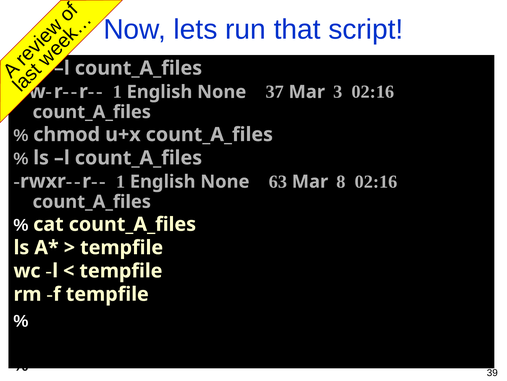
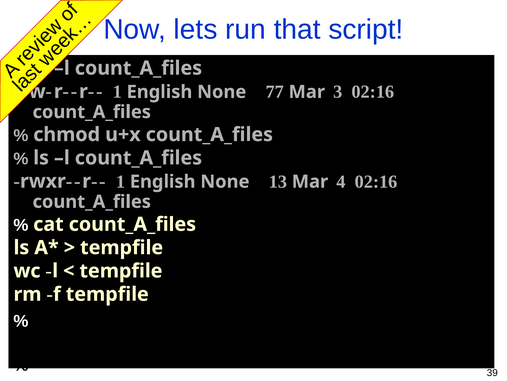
37: 37 -> 77 (275, 92)
63: 63 -> 13 (278, 181)
8: 8 -> 4 (341, 181)
